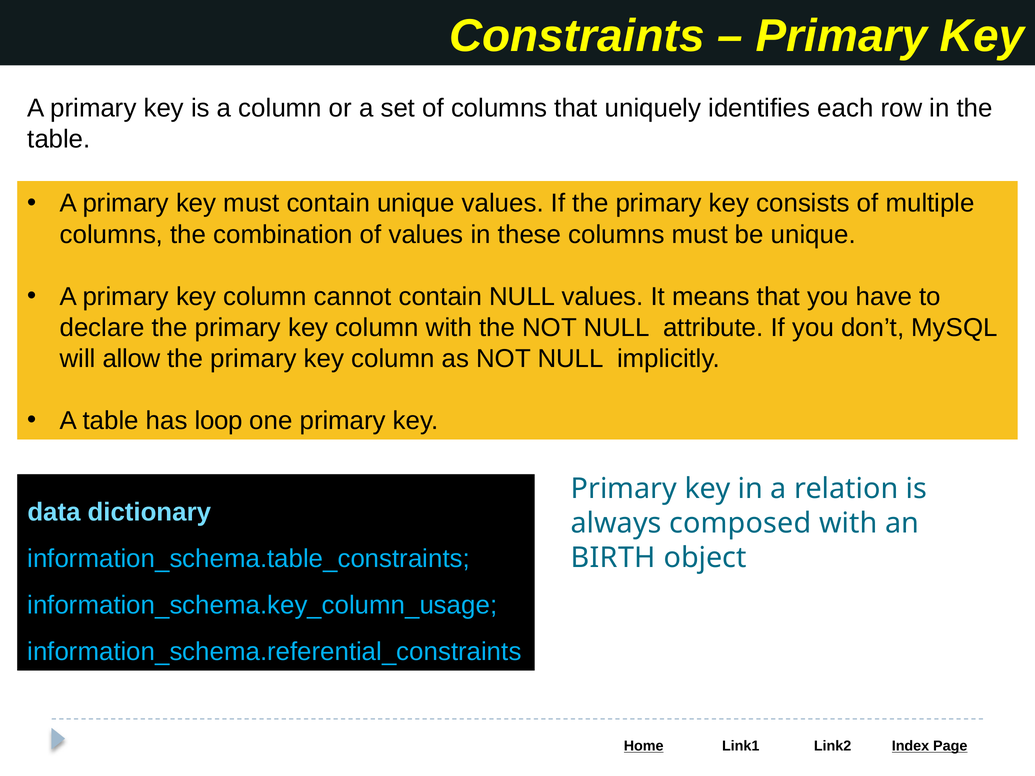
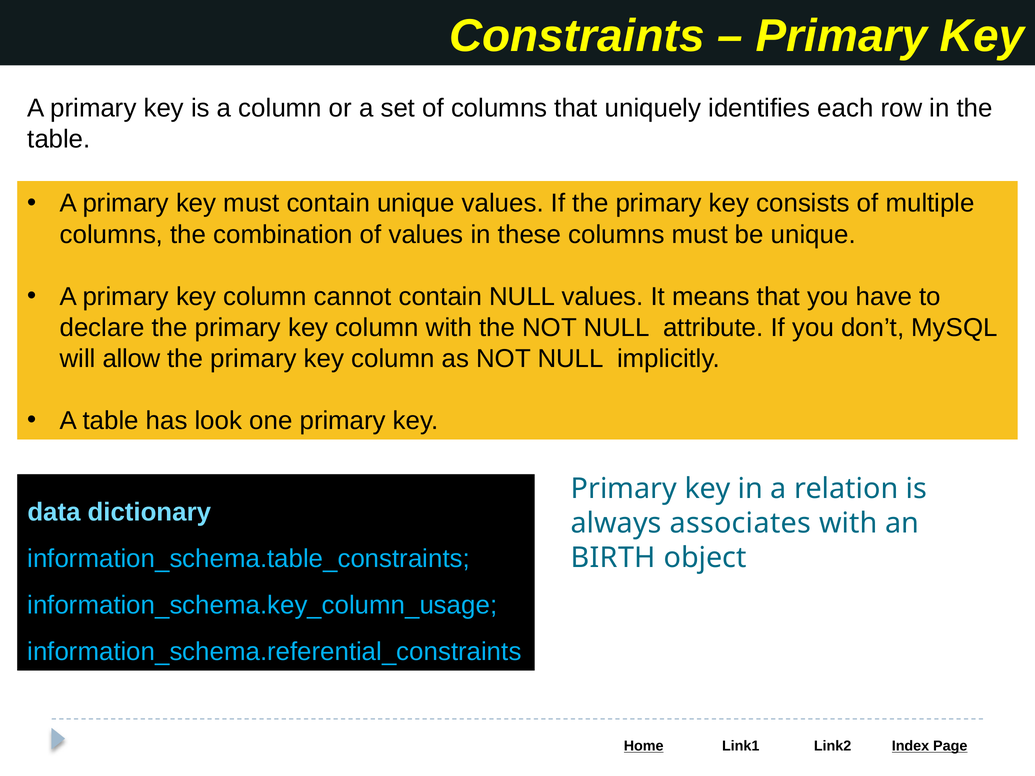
loop: loop -> look (218, 421)
composed: composed -> associates (740, 524)
